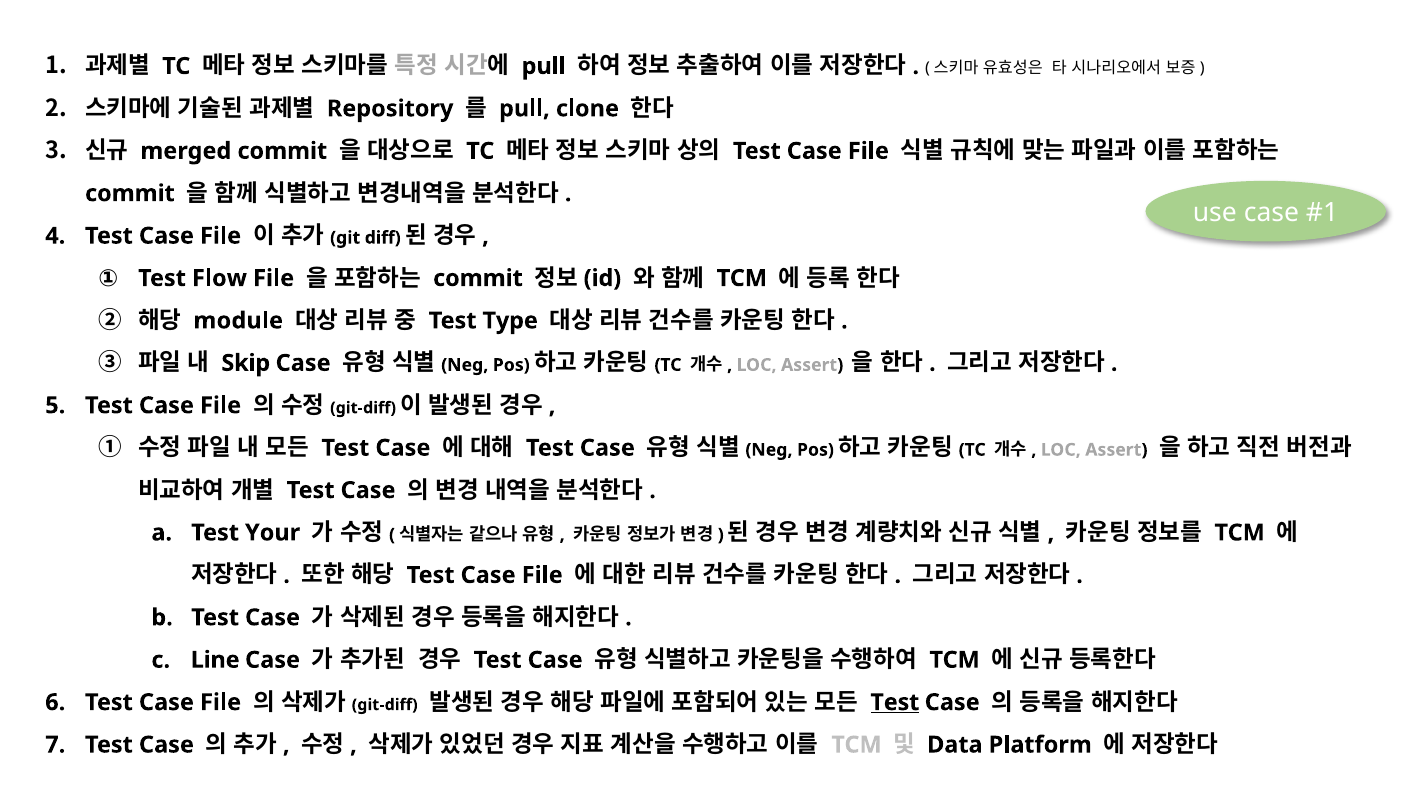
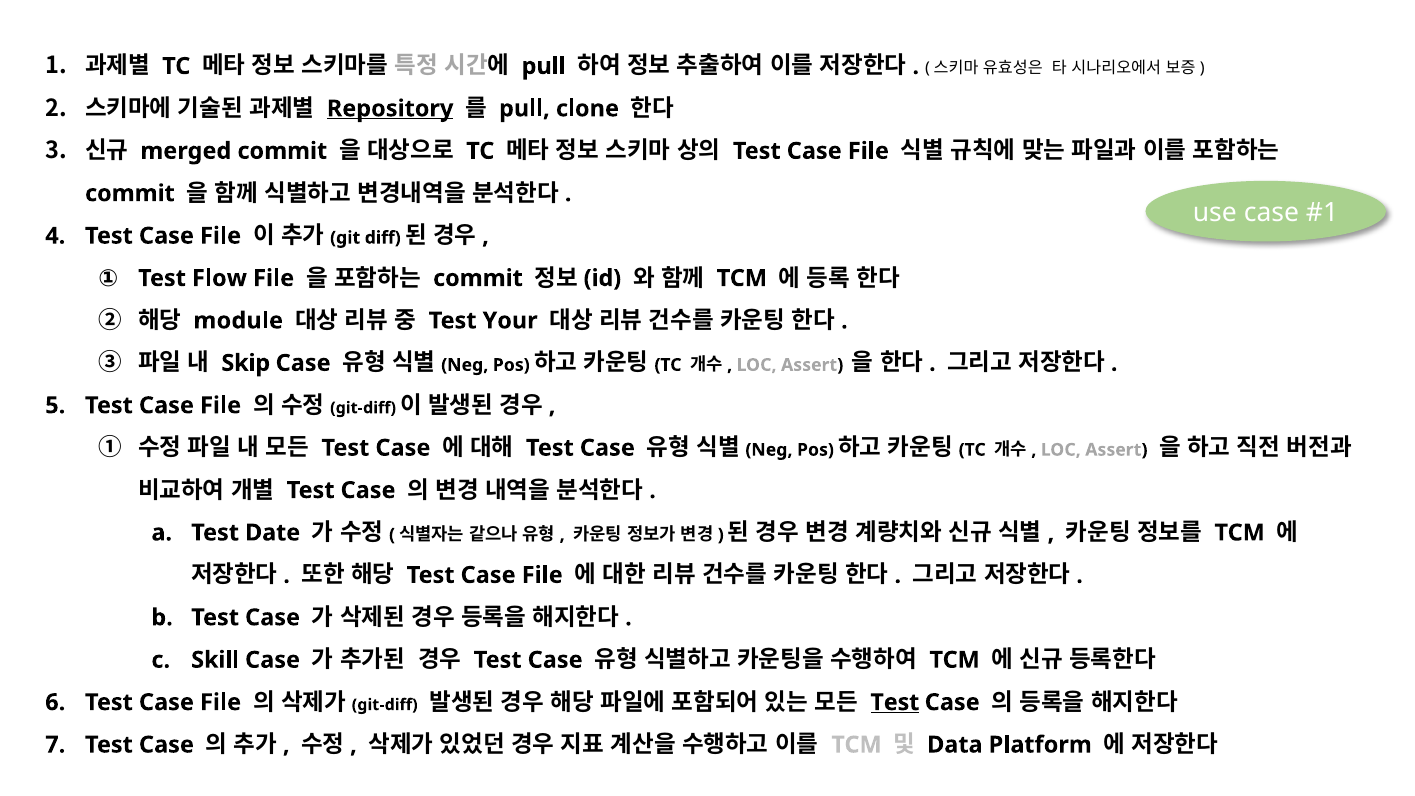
Repository underline: none -> present (390, 109)
Type: Type -> Your (510, 321)
Your: Your -> Date (273, 533)
Line: Line -> Skill (215, 660)
